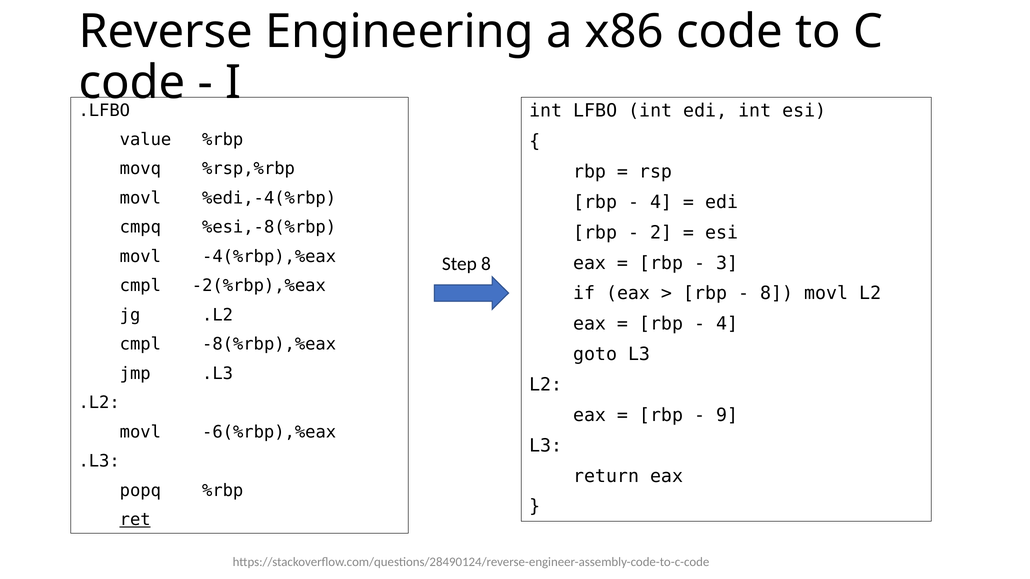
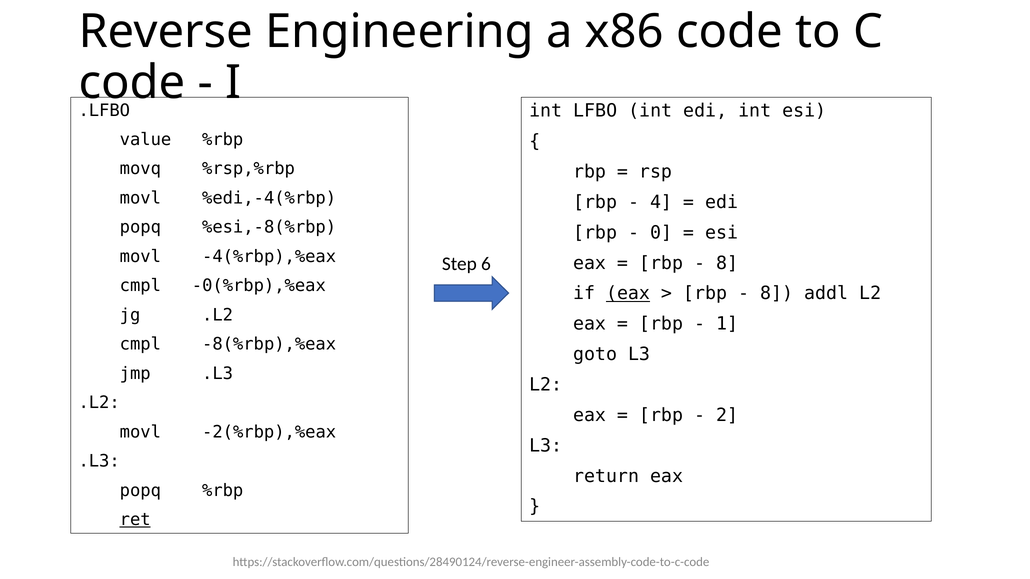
cmpq: cmpq -> popq (140, 227)
2: 2 -> 0 (661, 233)
3: 3 -> 8 (727, 263)
Step 8: 8 -> 6 (486, 264)
-2(%rbp),%eax: -2(%rbp),%eax -> -0(%rbp),%eax (259, 286)
eax underline: none -> present (628, 294)
8 movl: movl -> addl (826, 294)
4: 4 -> 1 (727, 324)
9: 9 -> 2 (727, 415)
-6(%rbp),%eax: -6(%rbp),%eax -> -2(%rbp),%eax (269, 432)
